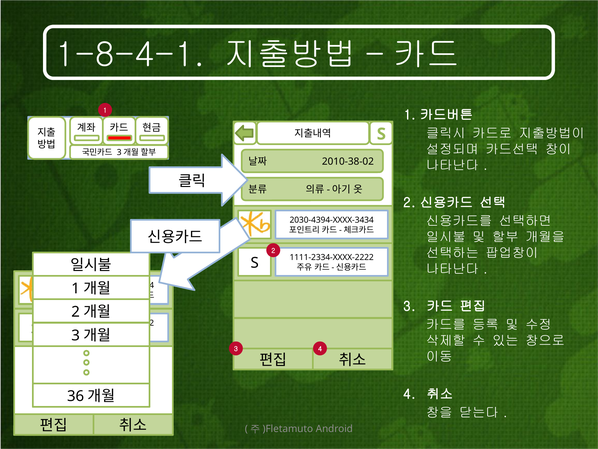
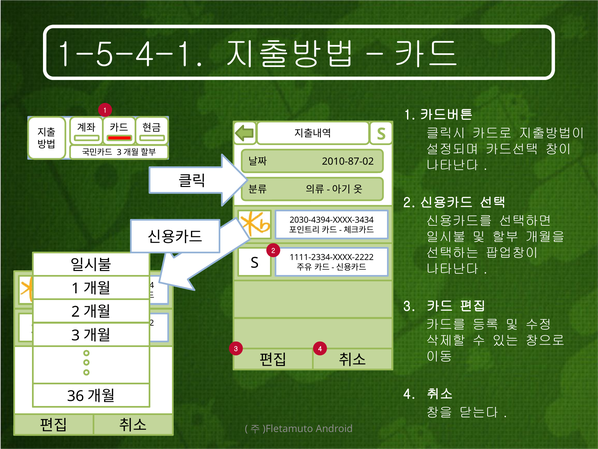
1-8-4-1: 1-8-4-1 -> 1-5-4-1 (130, 55)
2010-38-02: 2010-38-02 -> 2010-87-02 (348, 161)
